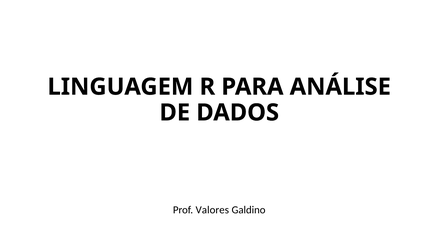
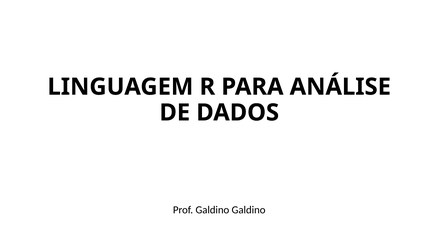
Prof Valores: Valores -> Galdino (212, 210)
